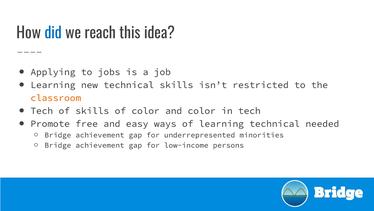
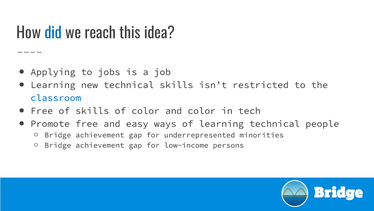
classroom colour: orange -> blue (56, 98)
Tech: Tech -> Free (42, 110)
needed: needed -> people (322, 123)
